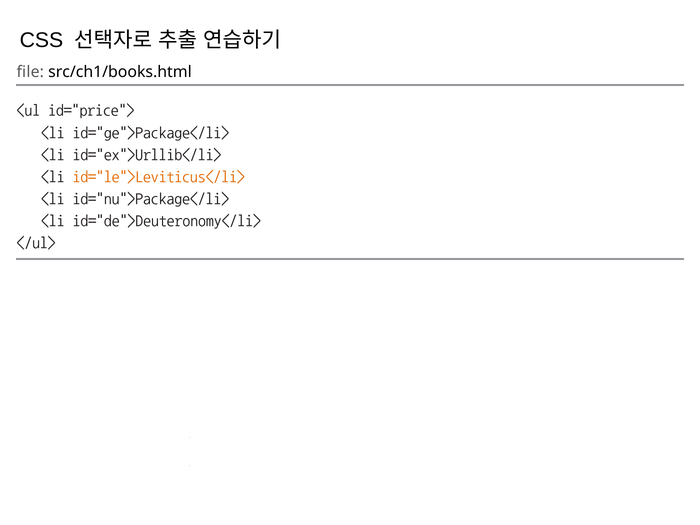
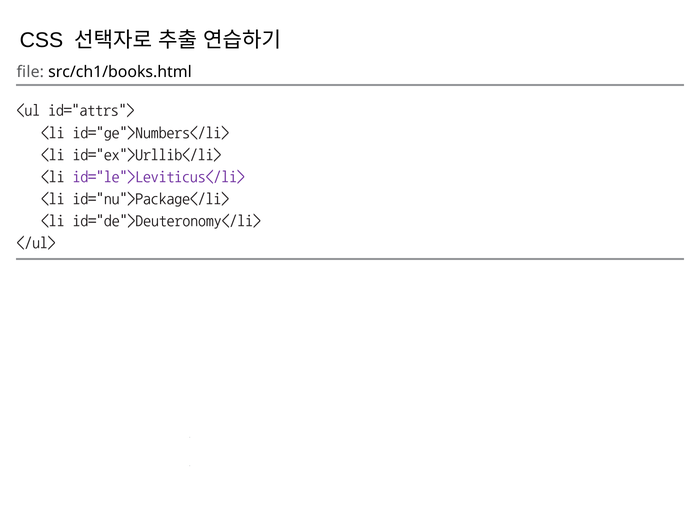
id="price">: id="price"> -> id="attrs"> (91, 110)
id="ge">Package</li>: id="ge">Package</li> -> id="ge">Numbers</li> (151, 132)
id="le">Leviticus</li> colour: orange -> purple (159, 176)
